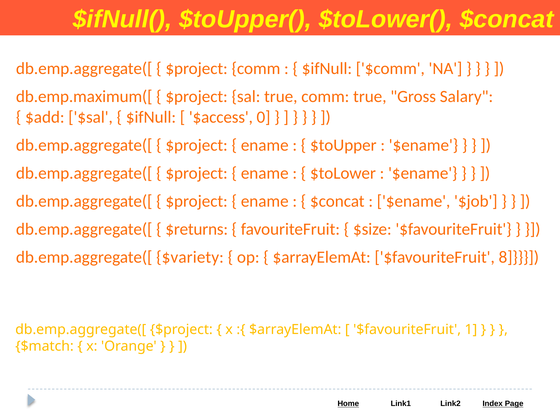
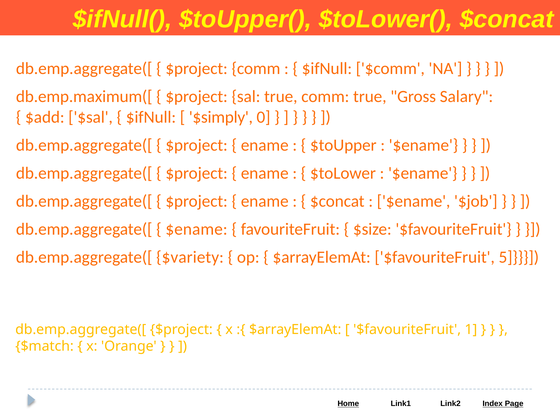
$access: $access -> $simply (221, 117)
$returns: $returns -> $ename (196, 229)
8: 8 -> 5 (519, 257)
